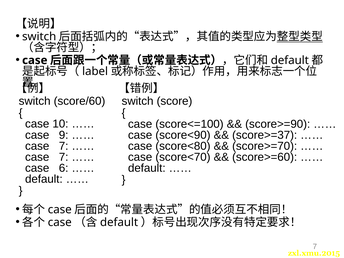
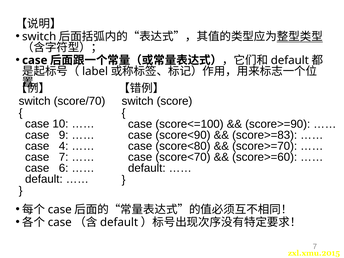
score/60: score/60 -> score/70 (80, 101)
score>=37: score>=37 -> score>=83 (265, 135)
7: 7 -> 4 (64, 146)
